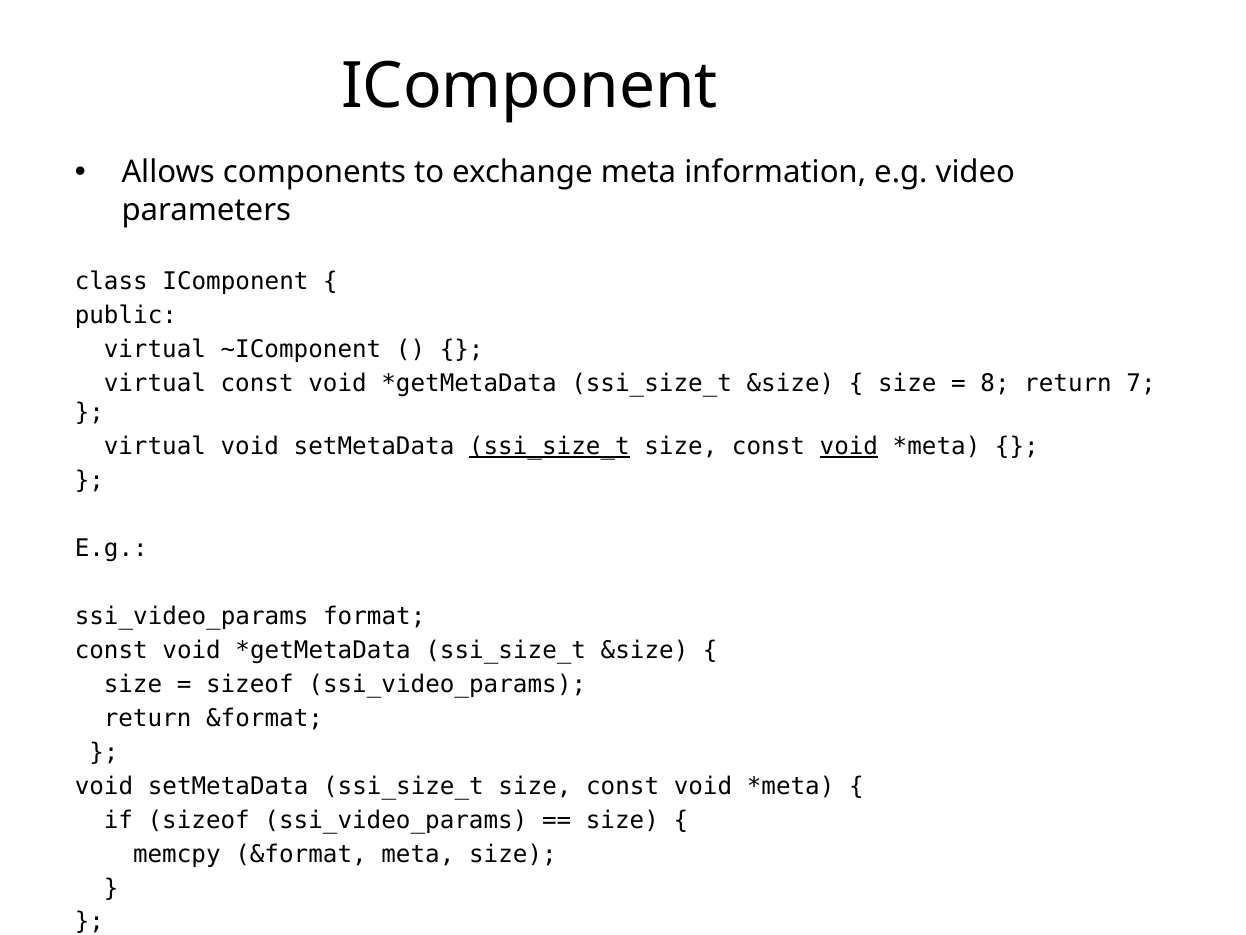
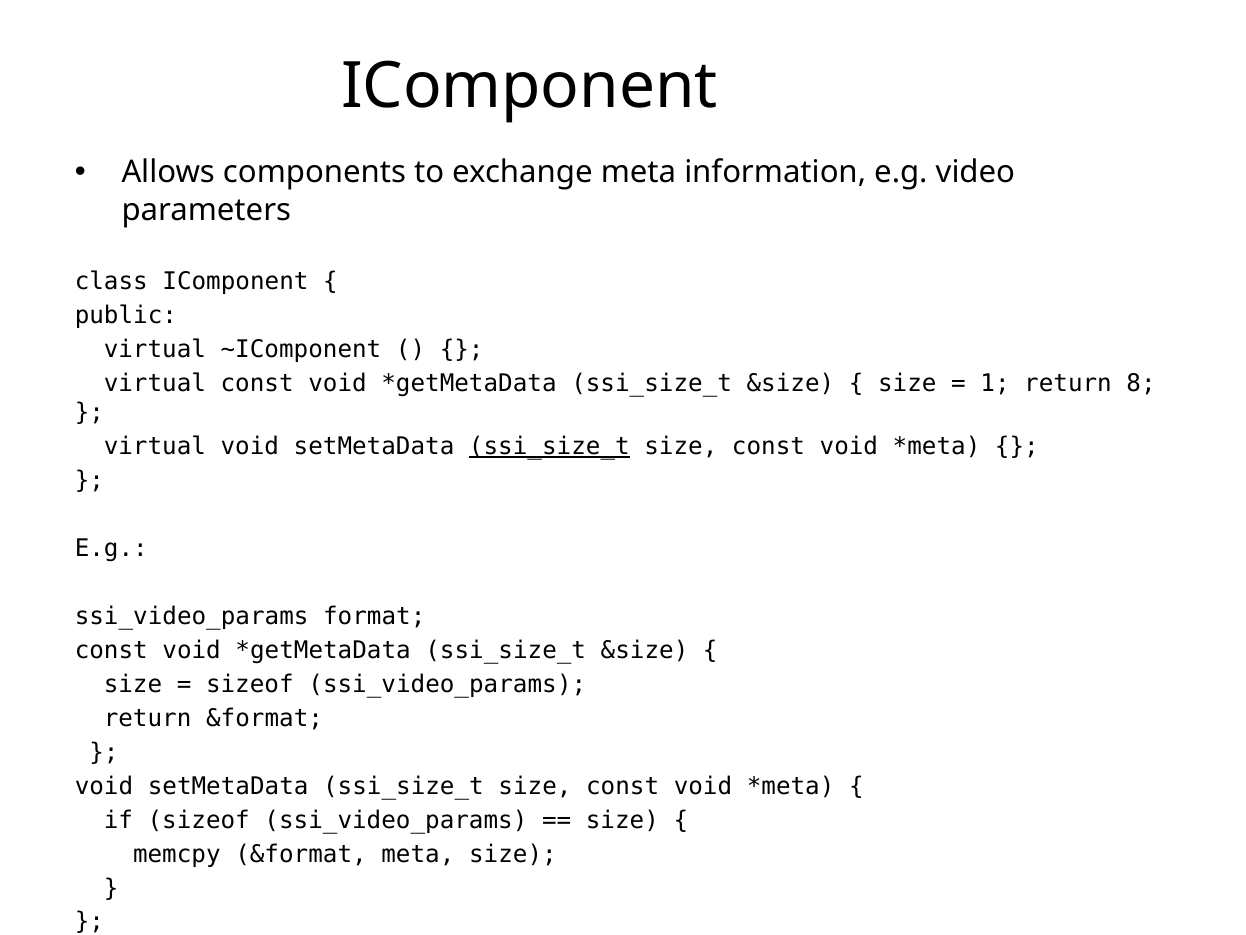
8: 8 -> 1 (995, 383)
7: 7 -> 8 (1141, 383)
void underline: present -> none (849, 446)
